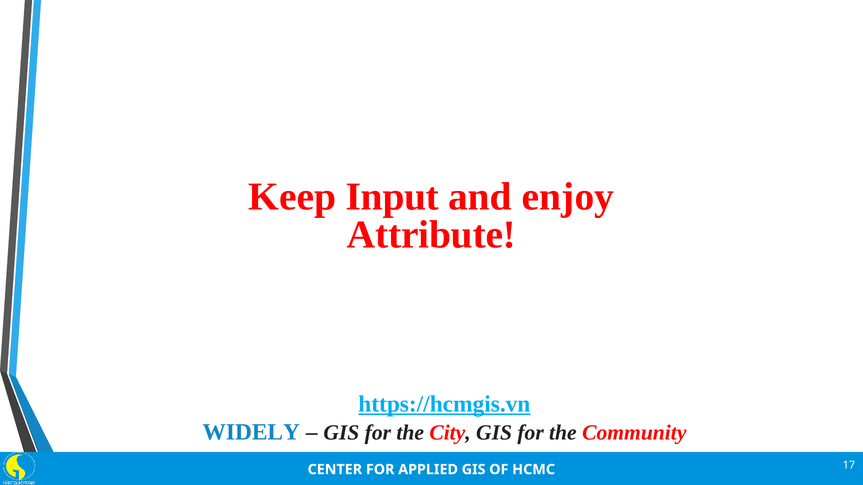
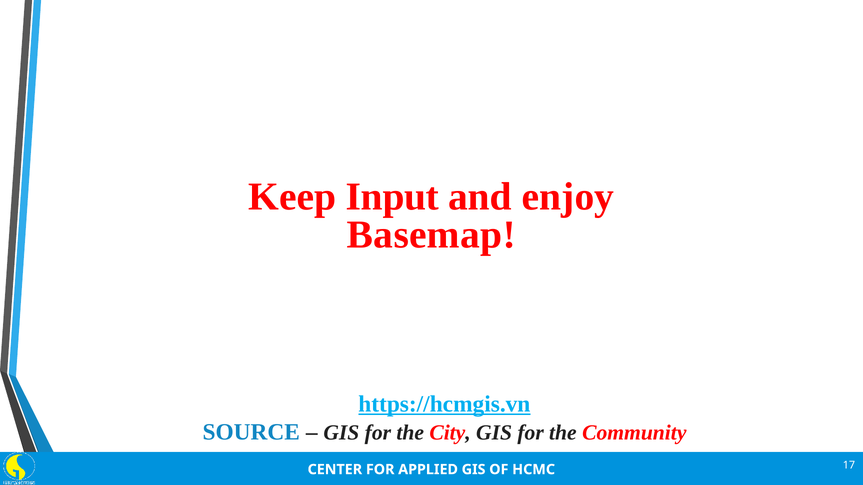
Attribute: Attribute -> Basemap (431, 235)
WIDELY: WIDELY -> SOURCE (251, 432)
